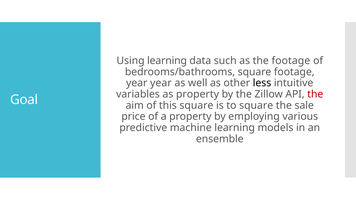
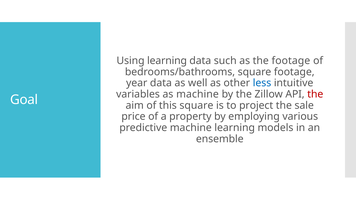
year year: year -> data (161, 83)
less colour: black -> blue (262, 83)
as property: property -> machine (197, 94)
to square: square -> project (256, 106)
